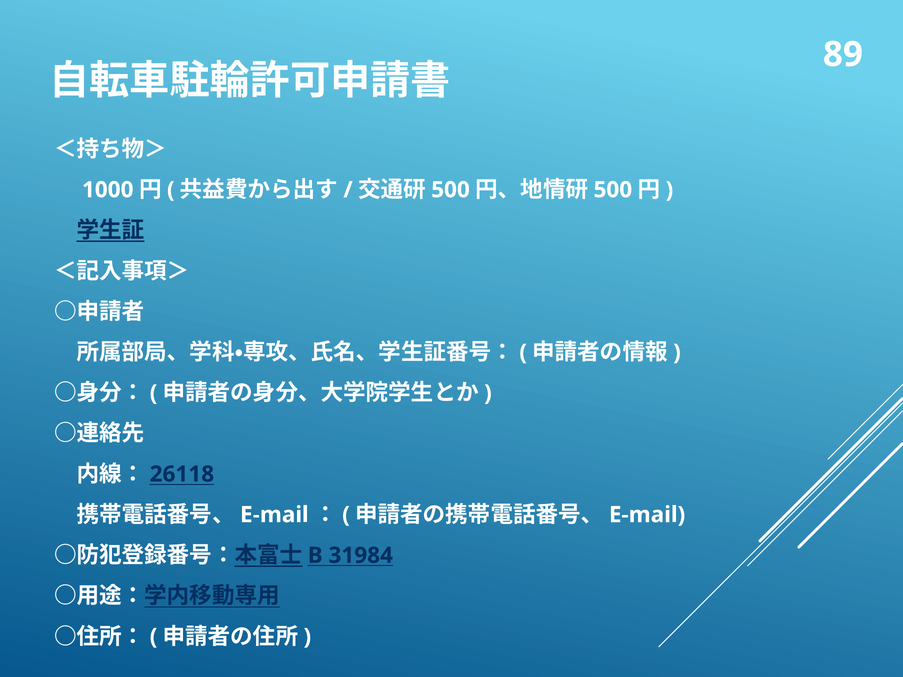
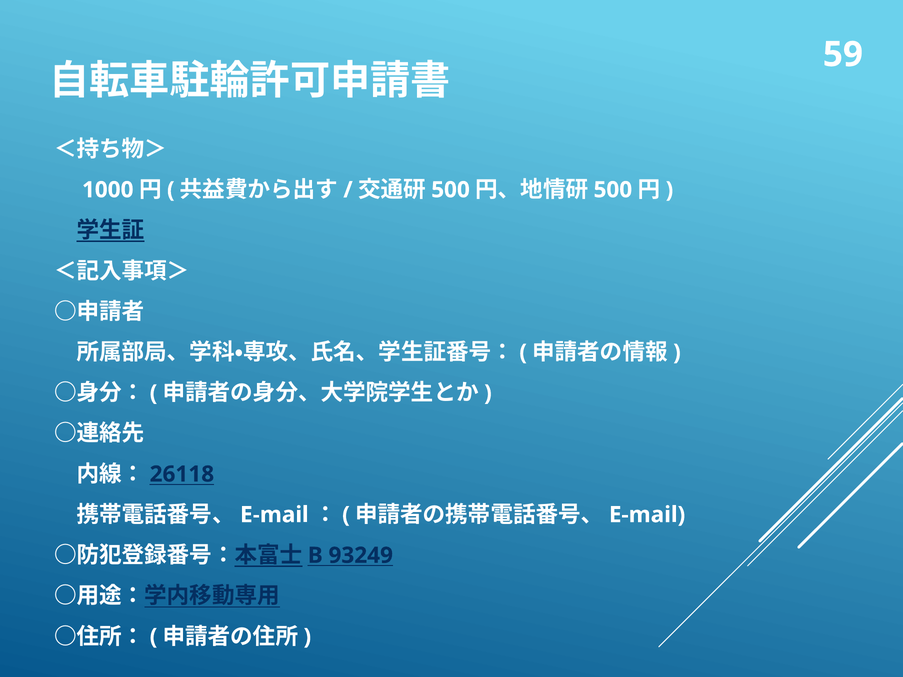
89: 89 -> 59 (843, 54)
31984: 31984 -> 93249 (361, 556)
